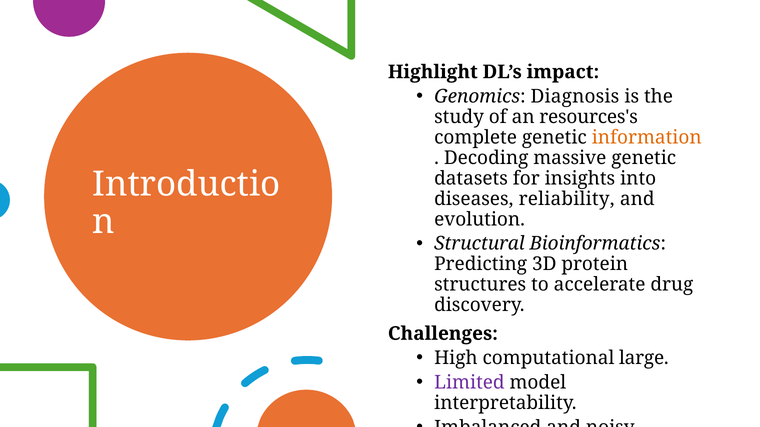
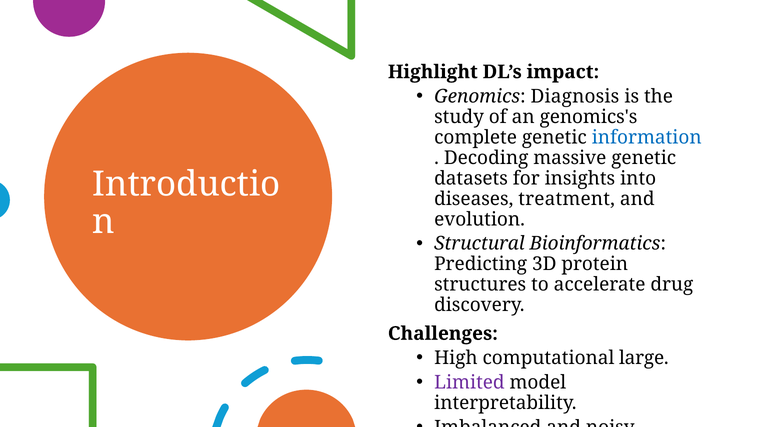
resources's: resources's -> genomics's (589, 117)
information colour: orange -> blue (647, 137)
reliability: reliability -> treatment (567, 199)
